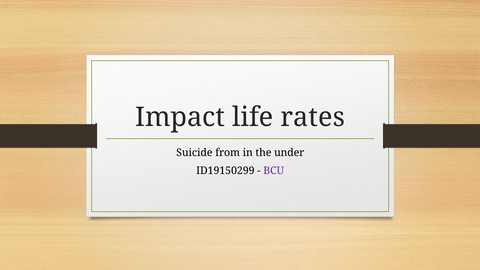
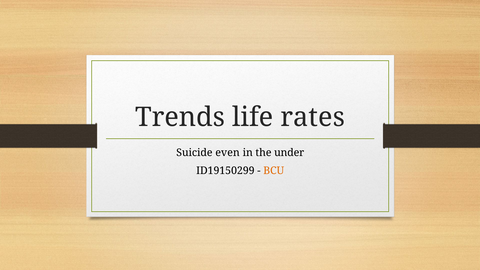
Impact: Impact -> Trends (180, 117)
from: from -> even (228, 153)
BCU colour: purple -> orange (274, 171)
